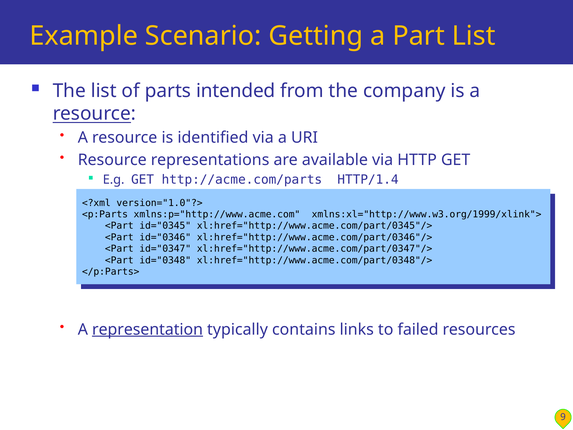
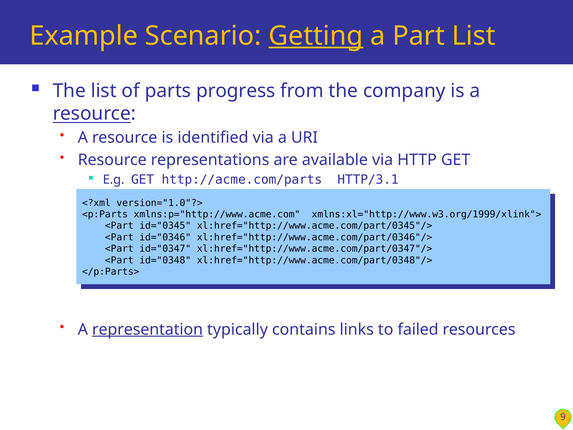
Getting underline: none -> present (316, 36)
intended: intended -> progress (236, 91)
HTTP/1.4: HTTP/1.4 -> HTTP/3.1 (368, 179)
